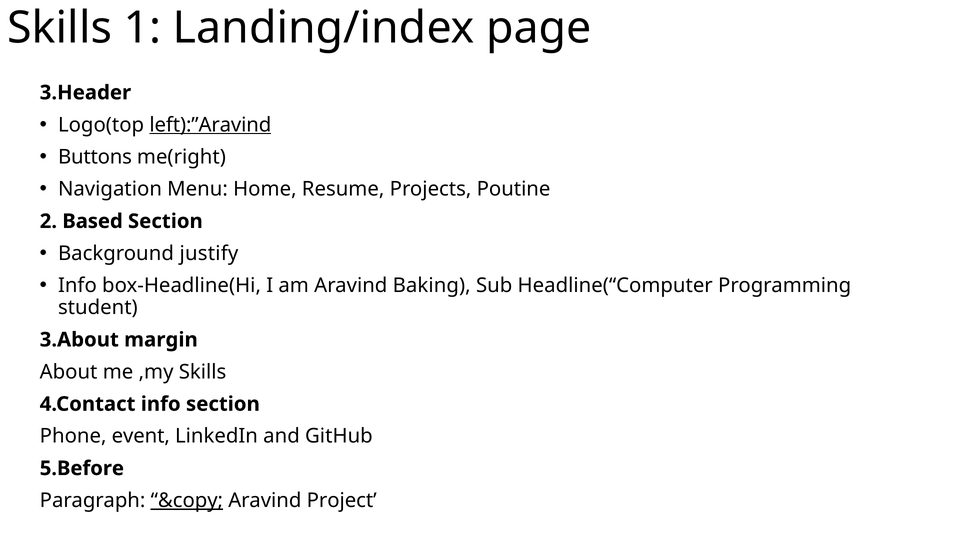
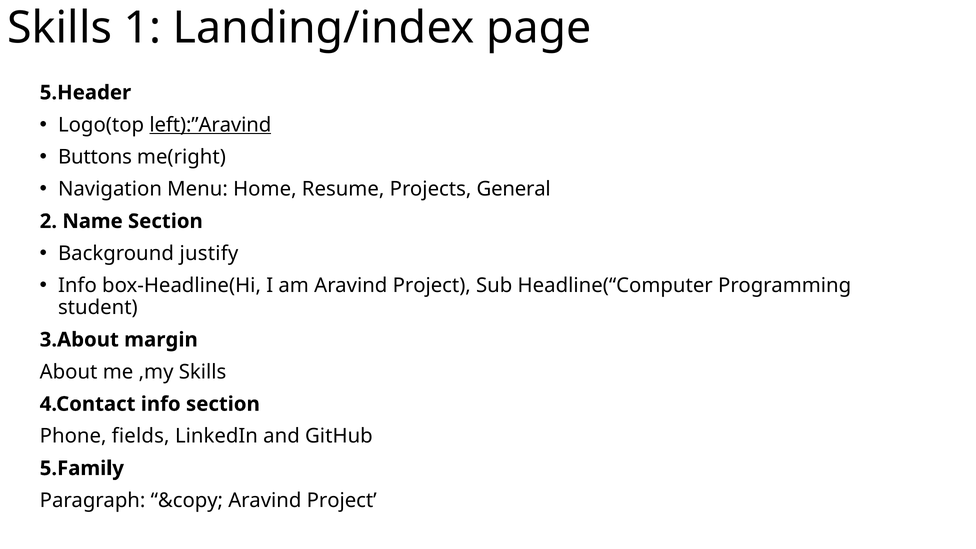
3.Header: 3.Header -> 5.Header (85, 93)
Poutine: Poutine -> General (514, 189)
Based: Based -> Name (93, 221)
am Aravind Baking: Baking -> Project (432, 286)
event: event -> fields (141, 436)
5.Before: 5.Before -> 5.Family (82, 468)
&copy underline: present -> none (187, 501)
